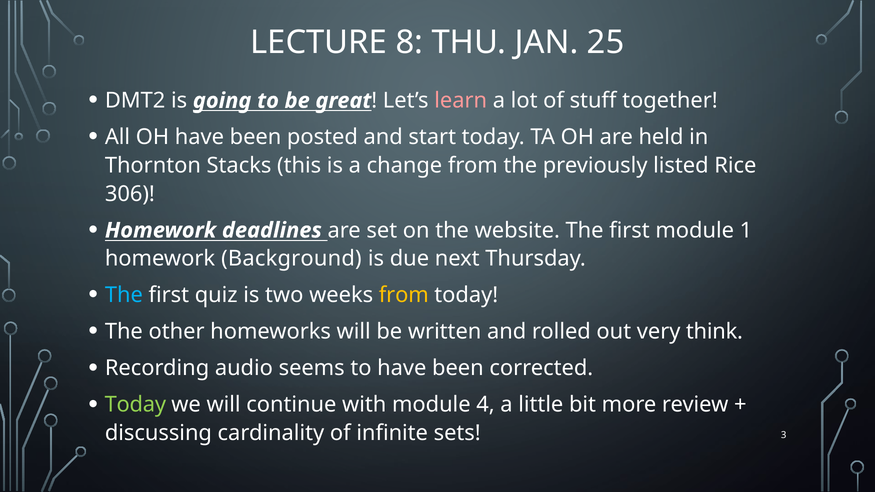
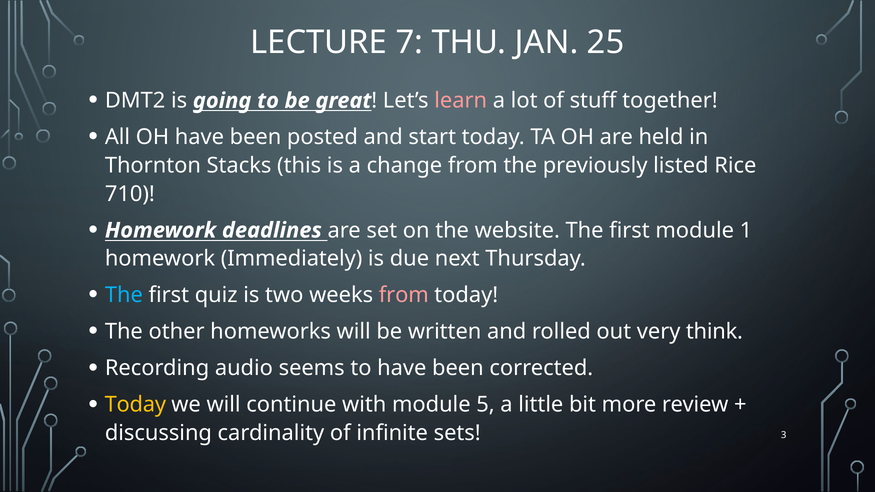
8: 8 -> 7 (409, 42)
306: 306 -> 710 (130, 194)
Background: Background -> Immediately (292, 259)
from colour: yellow -> pink (404, 295)
Today colour: light green -> yellow (135, 405)
4: 4 -> 5 (486, 405)
